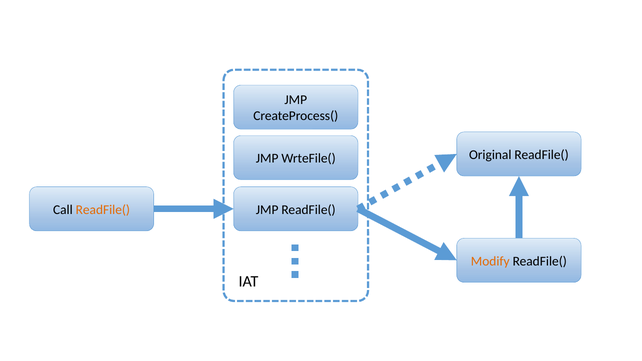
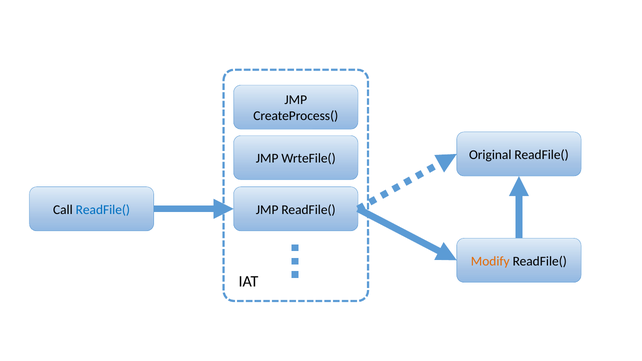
ReadFile( colour: orange -> blue (103, 210)
